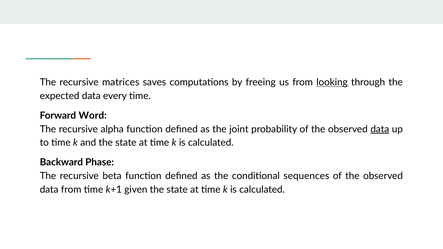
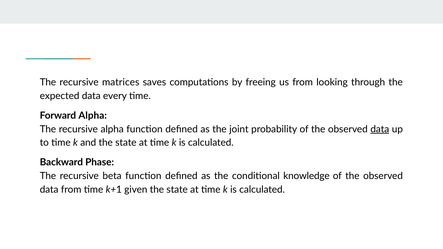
looking underline: present -> none (332, 82)
Forward Word: Word -> Alpha (93, 116)
sequences: sequences -> knowledge (306, 176)
